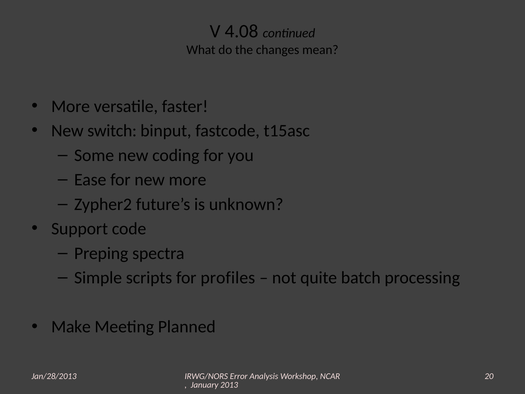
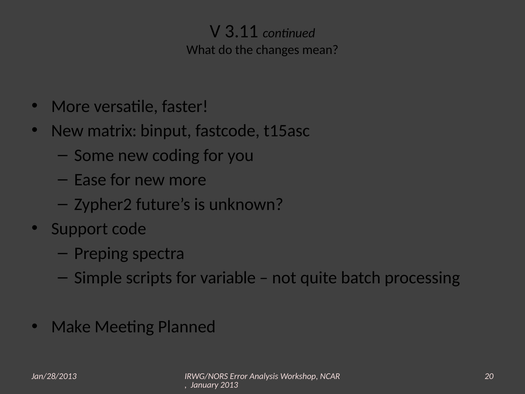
4.08: 4.08 -> 3.11 (242, 31)
switch: switch -> matrix (112, 131)
profiles: profiles -> variable (228, 278)
